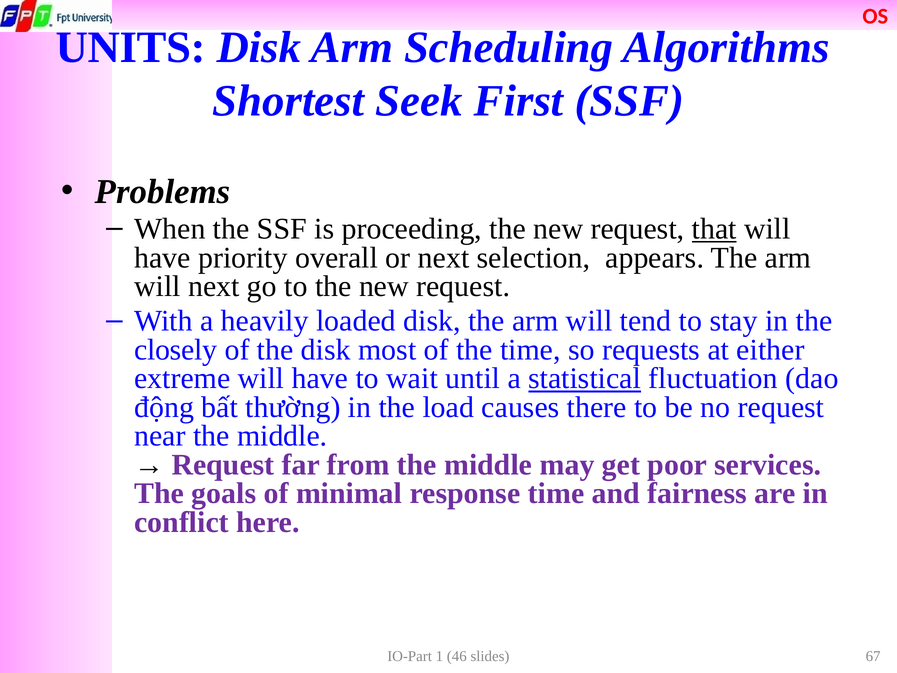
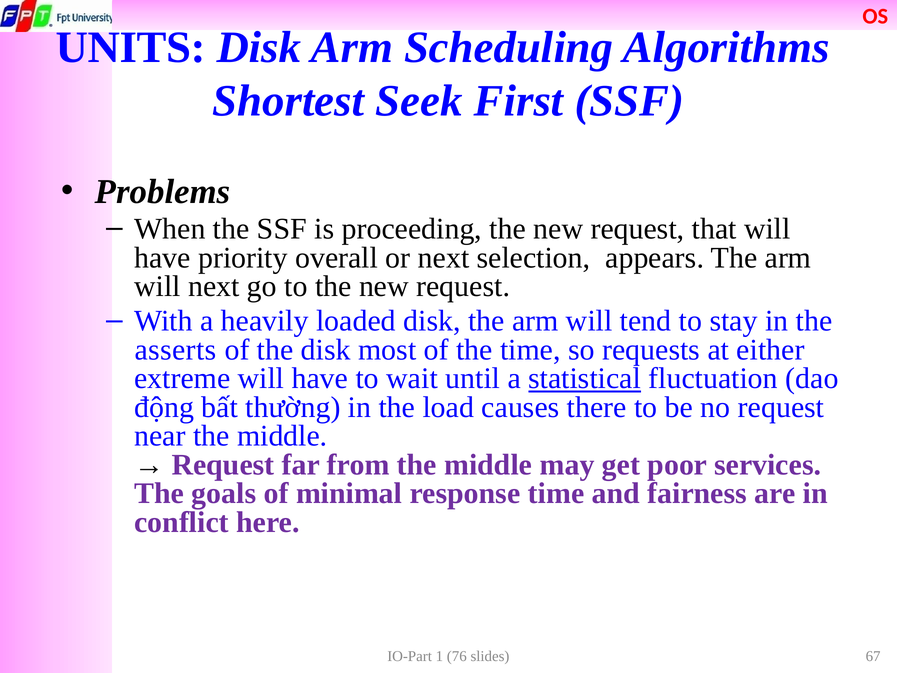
that underline: present -> none (714, 229)
closely: closely -> asserts (176, 350)
46: 46 -> 76 (457, 656)
